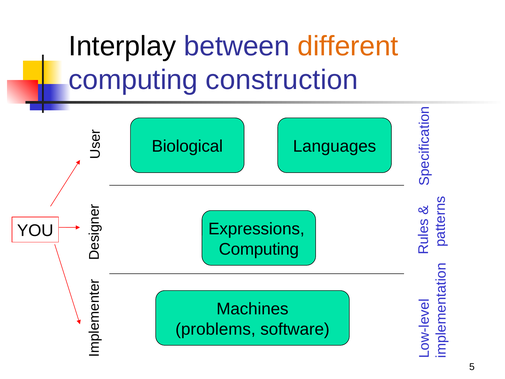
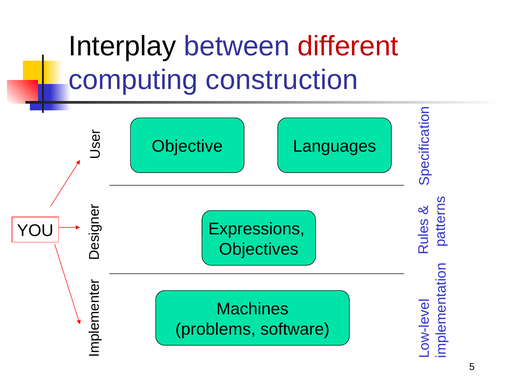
different colour: orange -> red (348, 46)
Biological: Biological -> Objective (187, 146)
Computing: Computing -> Objectives (259, 249)
